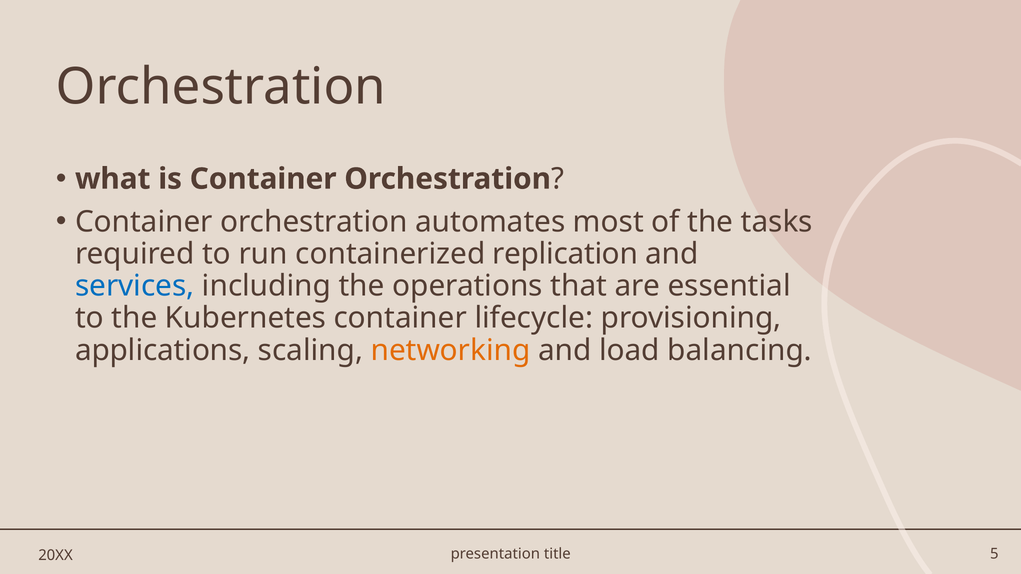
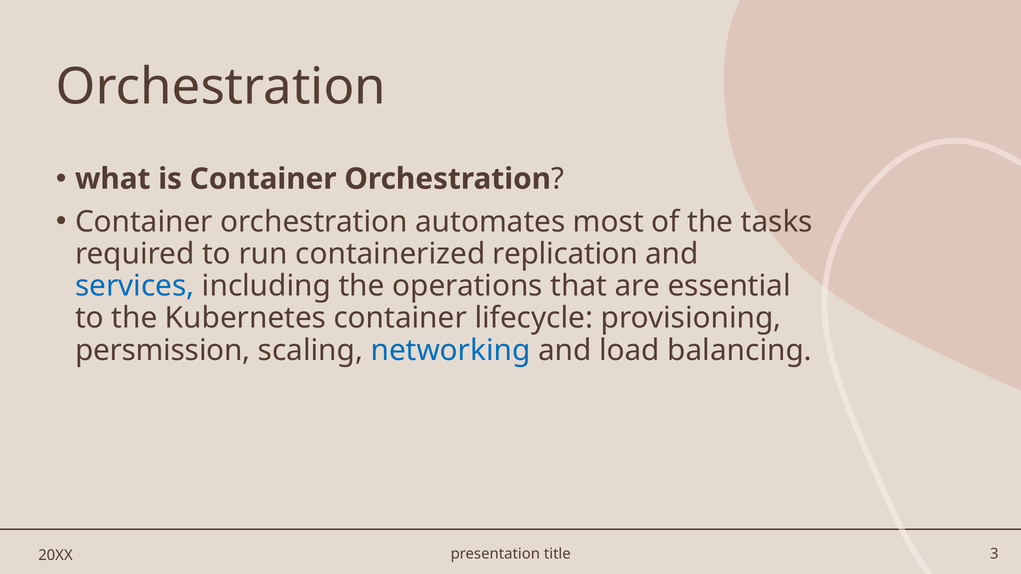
applications: applications -> persmission (163, 350)
networking colour: orange -> blue (451, 350)
5: 5 -> 3 (994, 554)
